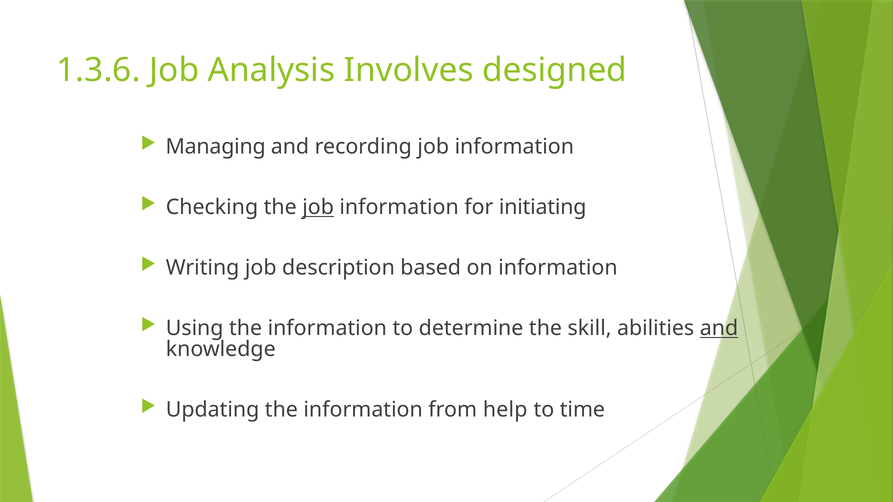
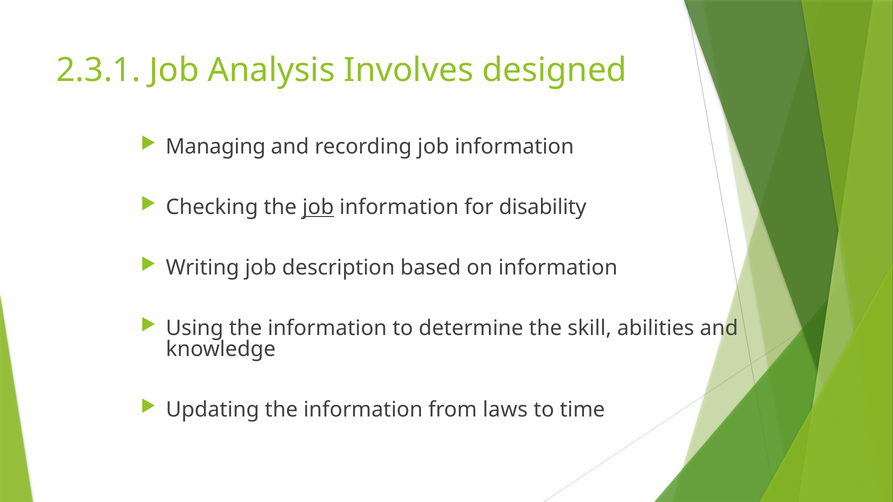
1.3.6: 1.3.6 -> 2.3.1 (98, 70)
initiating: initiating -> disability (543, 207)
and underline: present -> none (719, 329)
help: help -> laws (505, 410)
